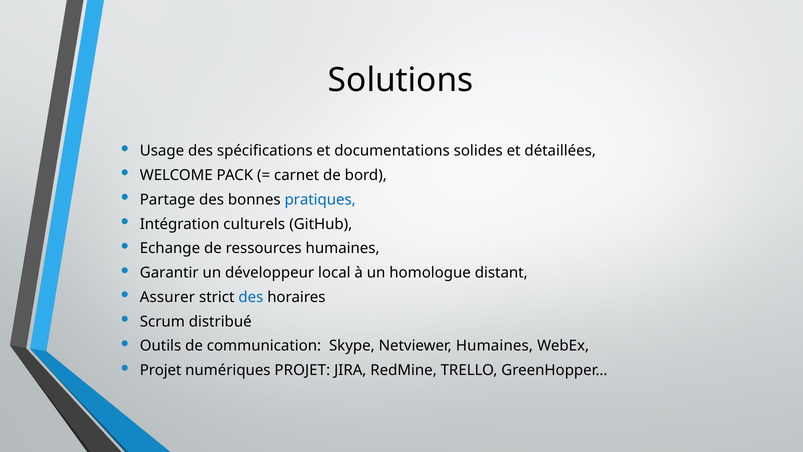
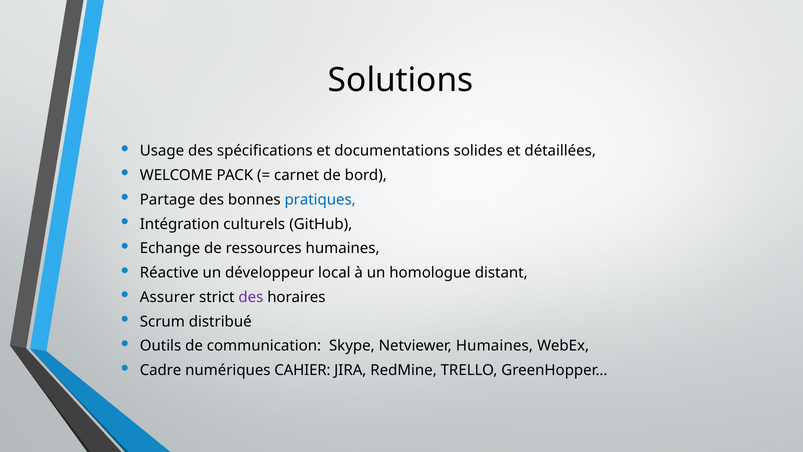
Garantir: Garantir -> Réactive (169, 273)
des colour: blue -> purple (251, 297)
Projet: Projet -> Cadre (161, 370)
numériques PROJET: PROJET -> CAHIER (302, 370)
